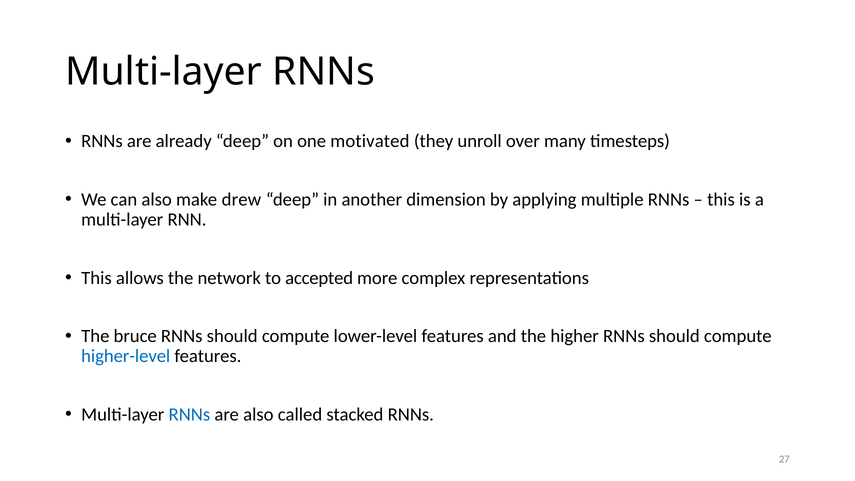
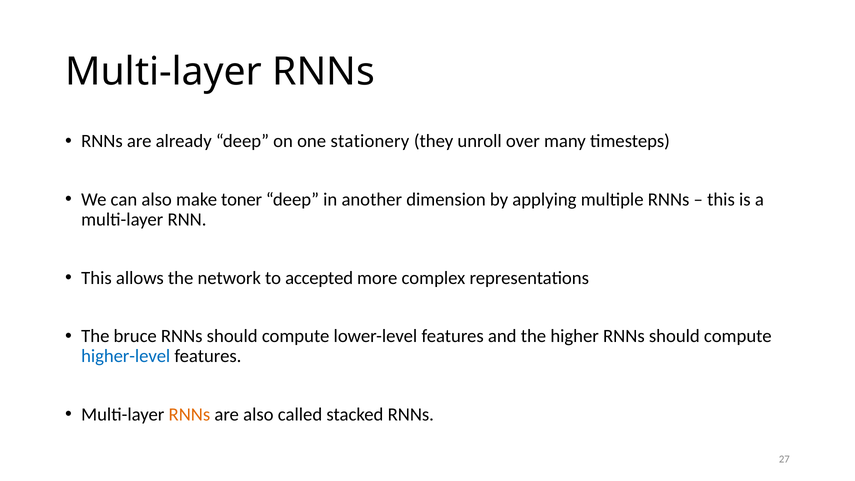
motivated: motivated -> stationery (370, 141)
drew: drew -> toner (242, 199)
RNNs colour: blue -> orange (189, 414)
